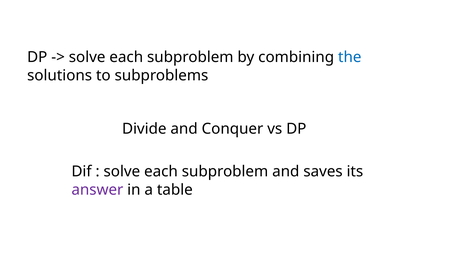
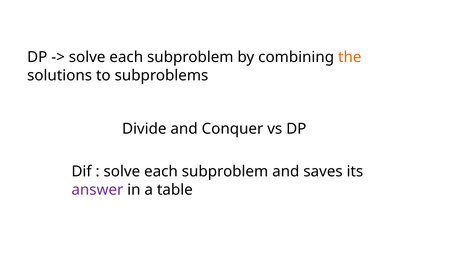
the colour: blue -> orange (350, 57)
